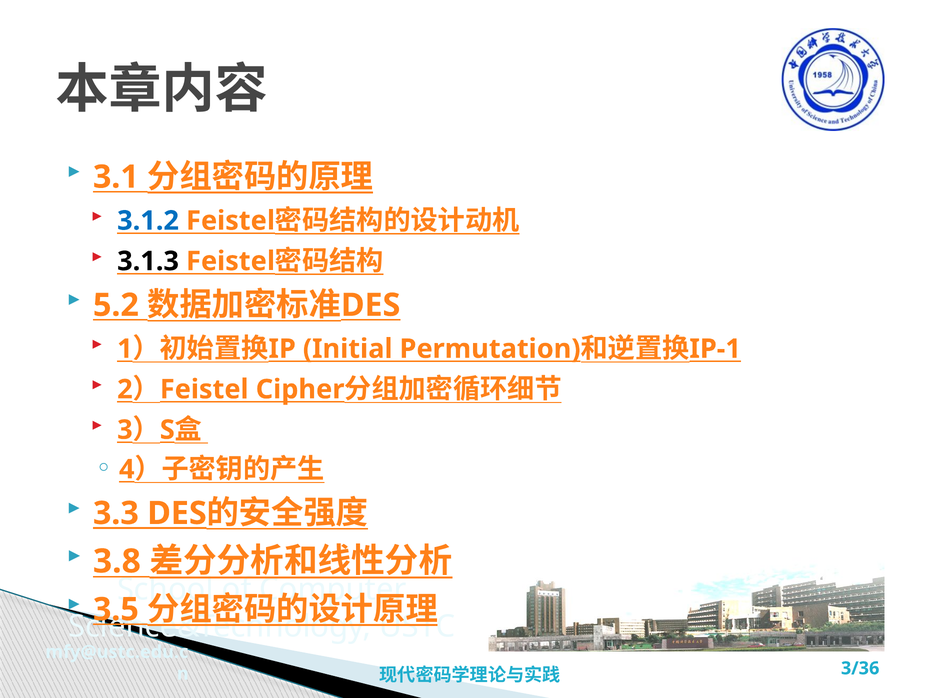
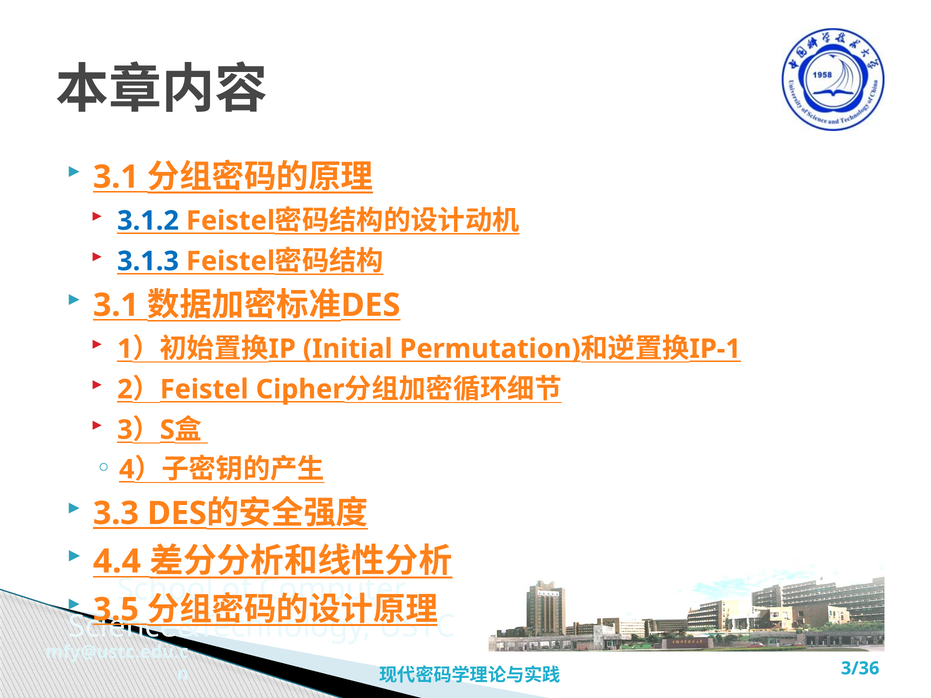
3.1.3 colour: black -> blue (148, 261)
5.2: 5.2 -> 3.1 (116, 305)
3.8: 3.8 -> 4.4 (117, 562)
